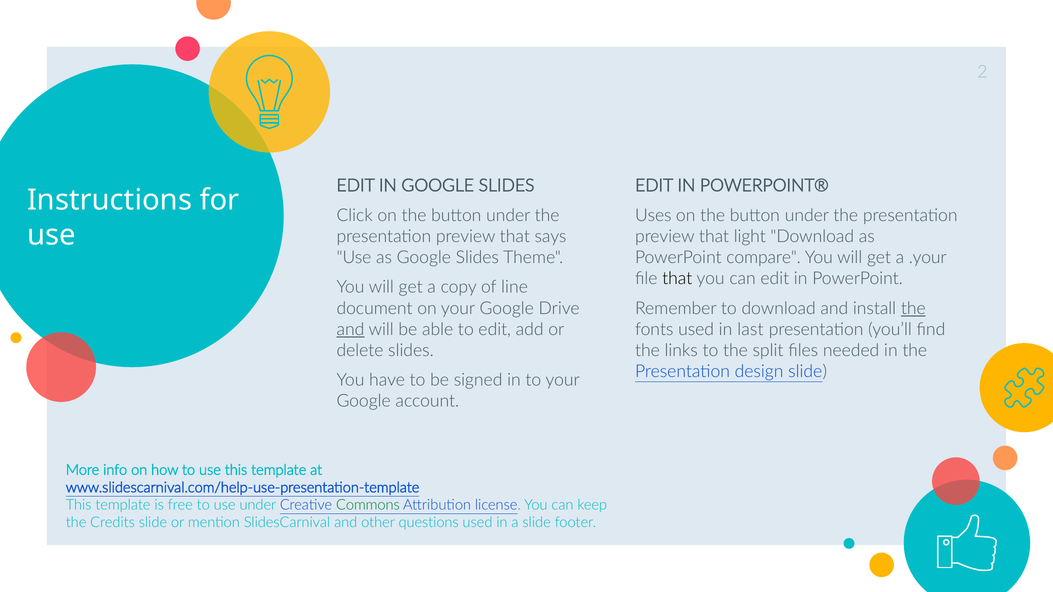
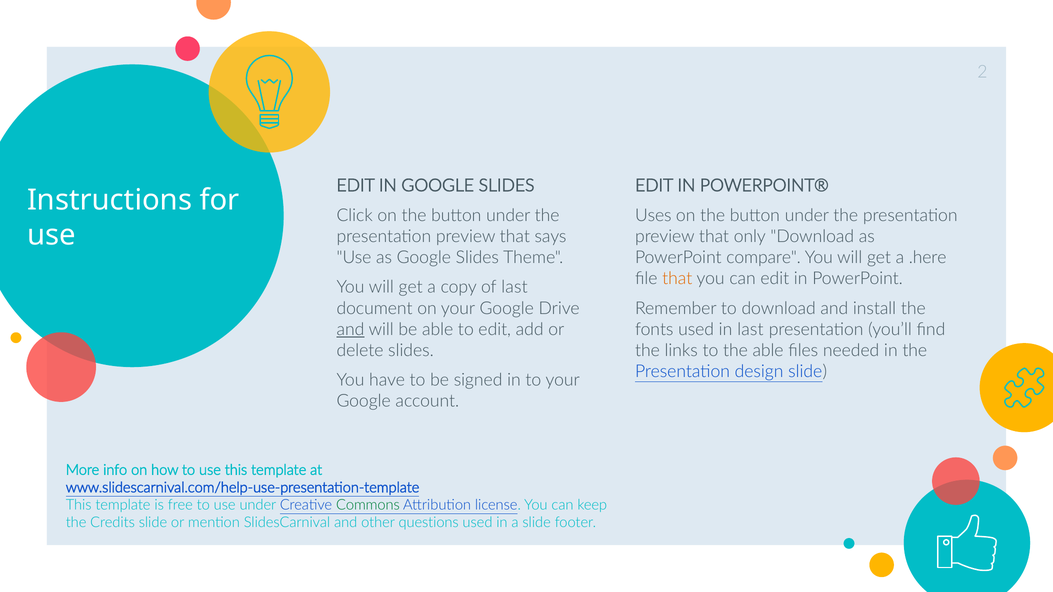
light: light -> only (750, 236)
.your: .your -> .here (928, 258)
that colour: black -> orange (677, 279)
of line: line -> last (514, 287)
the underline: present -> none (913, 308)
the split: split -> able (768, 351)
